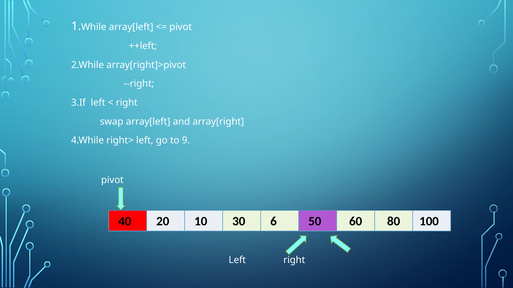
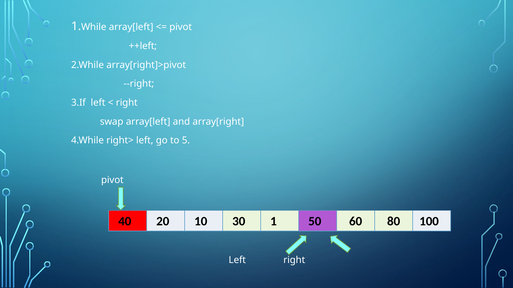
9: 9 -> 5 (186, 141)
30 6: 6 -> 1 (274, 222)
